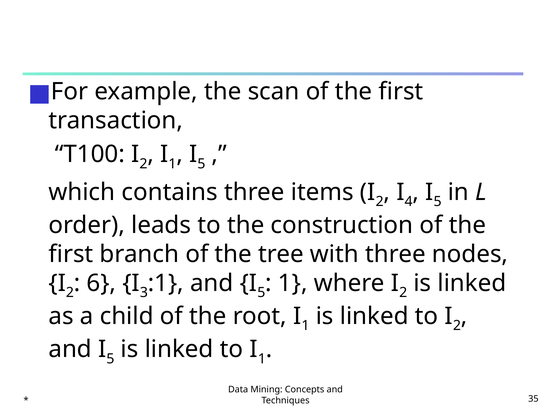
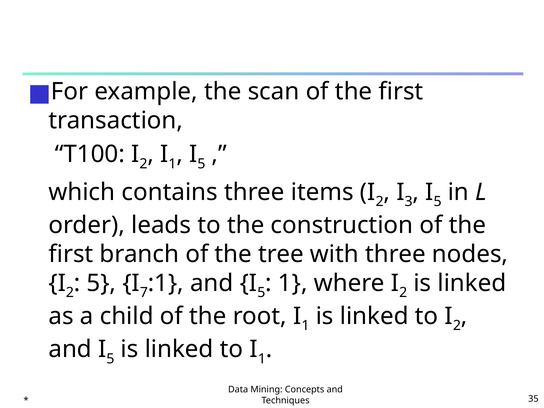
4: 4 -> 3 (409, 202)
6: 6 -> 5 (101, 283)
3: 3 -> 7 (144, 293)
